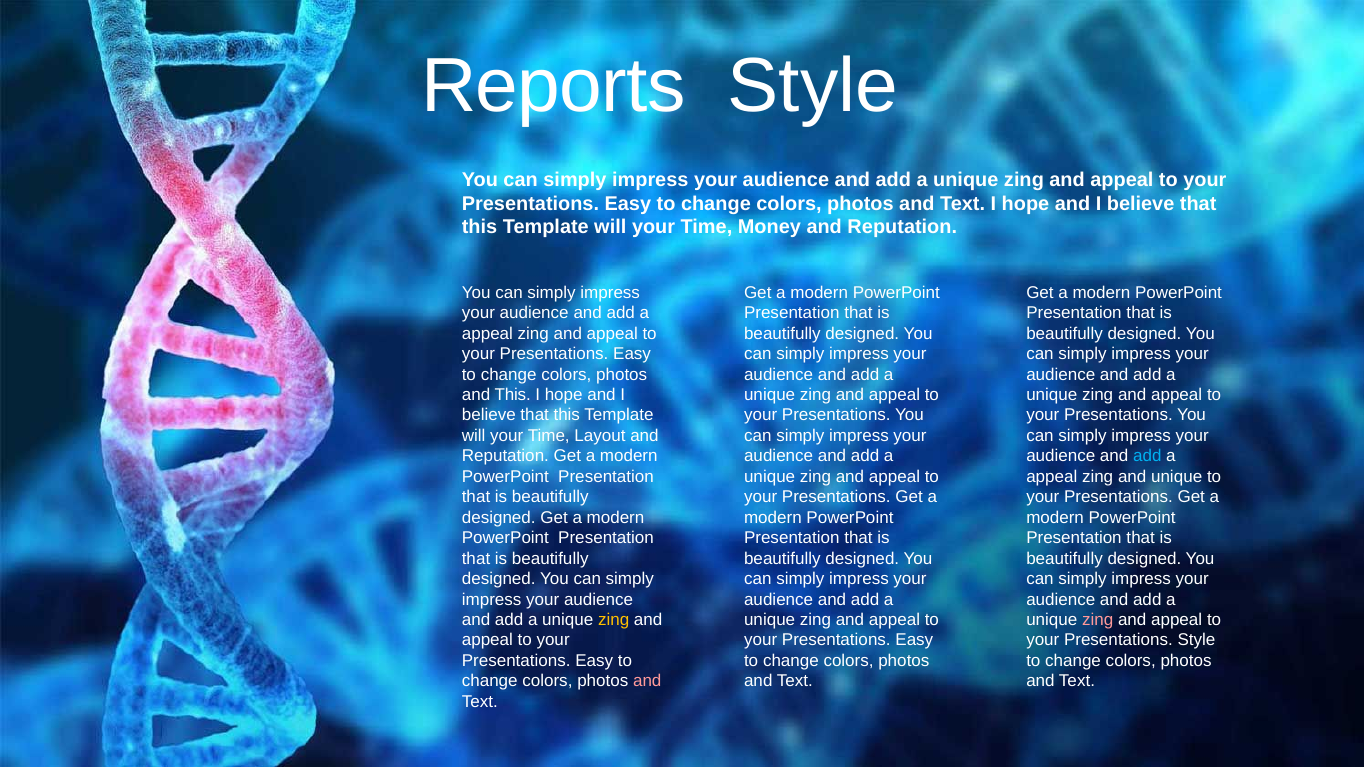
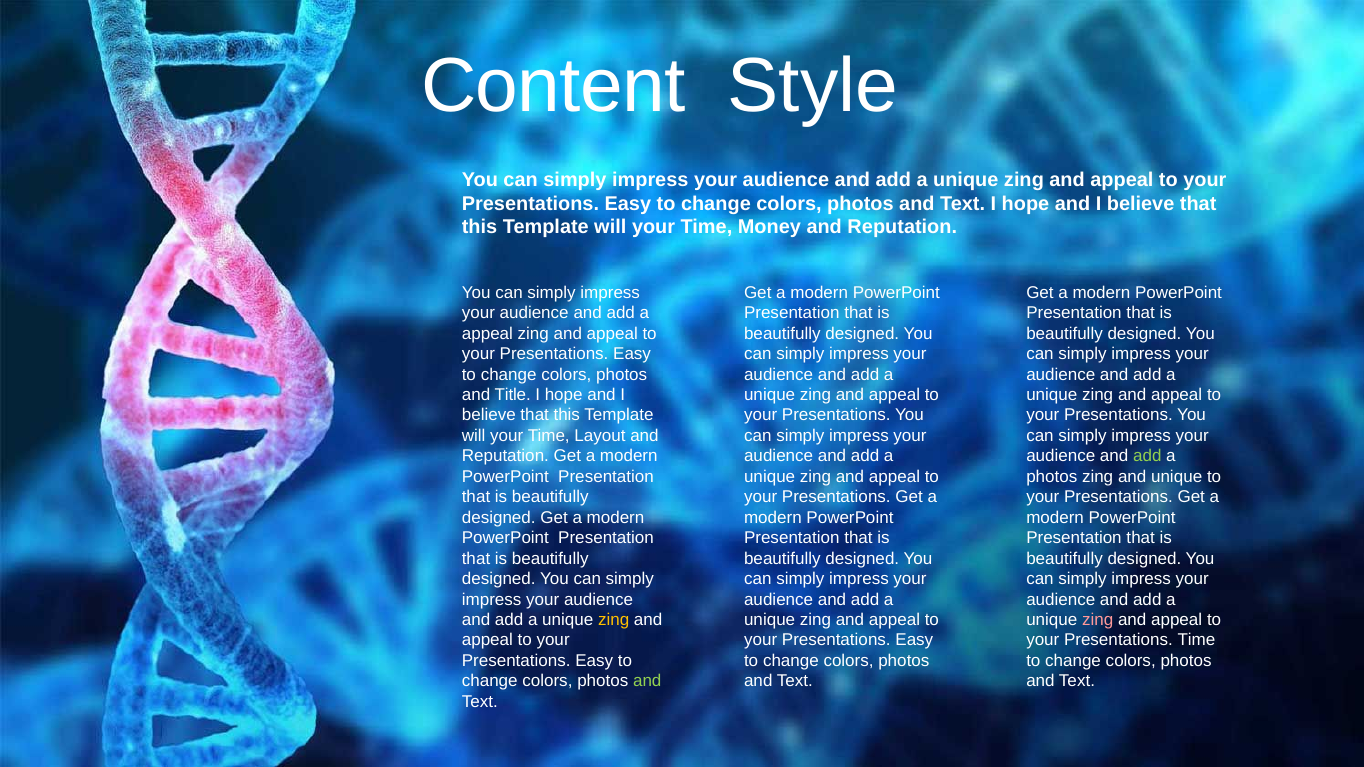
Reports: Reports -> Content (554, 86)
and This: This -> Title (513, 395)
add colour: light blue -> light green (1147, 456)
appeal: appeal -> photos (1052, 477)
Presentations Style: Style -> Time (1196, 641)
and colour: pink -> light green (647, 681)
